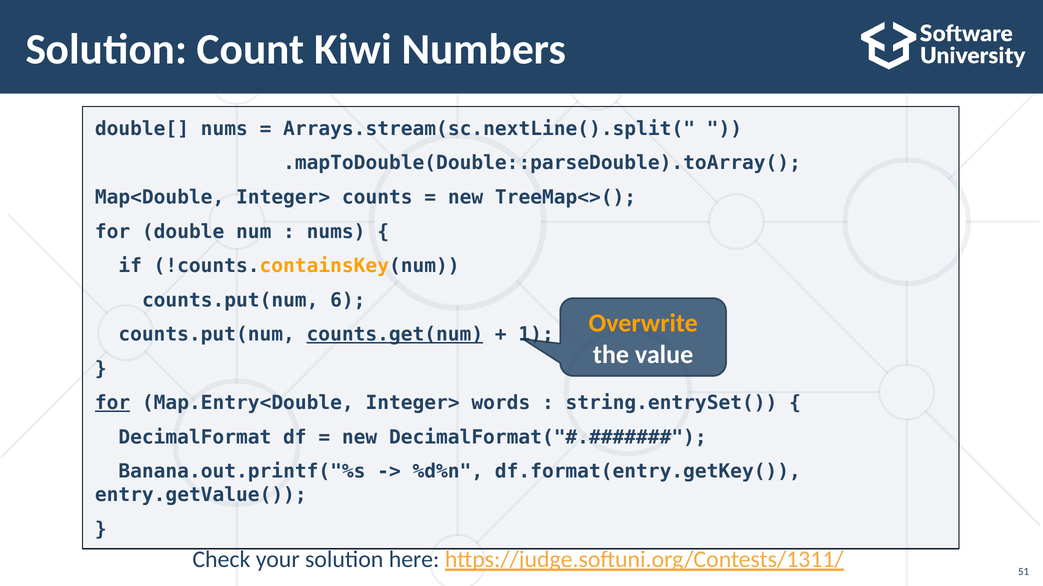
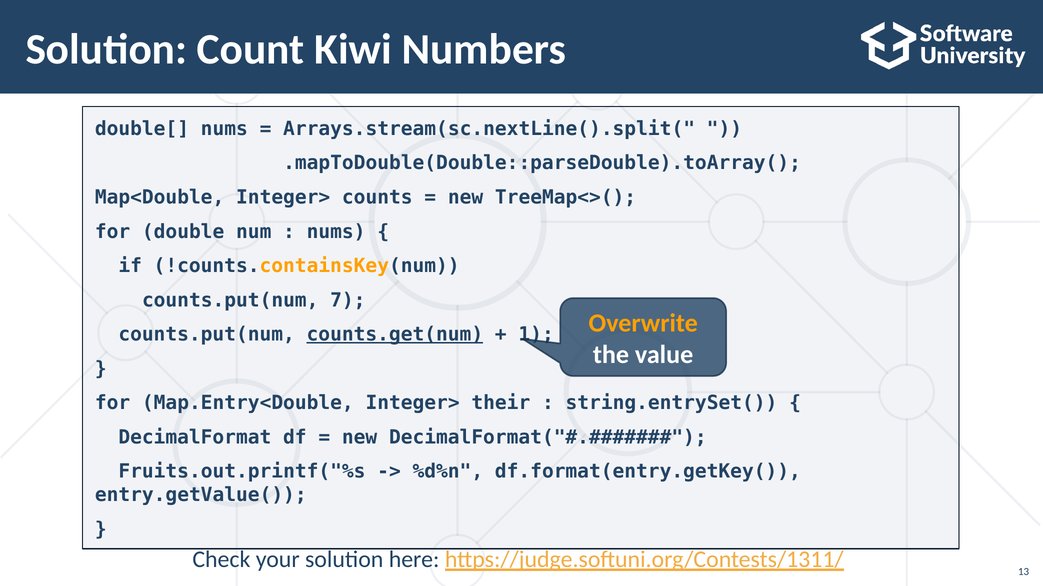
6: 6 -> 7 (348, 300)
for underline: present -> none (113, 403)
words: words -> their (501, 403)
Banana.out.printf("%s: Banana.out.printf("%s -> Fruits.out.printf("%s (242, 472)
51: 51 -> 13 (1024, 572)
